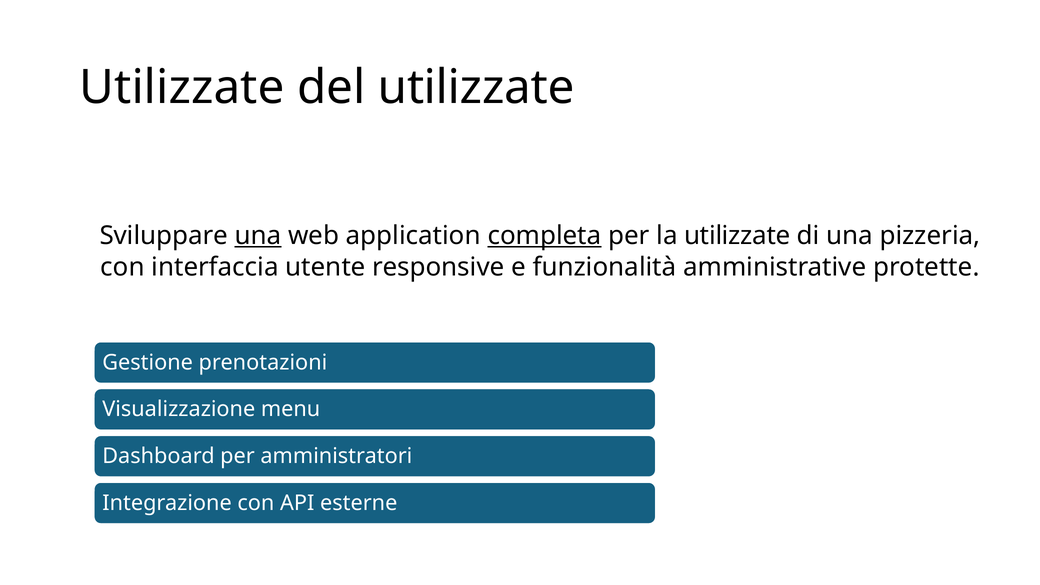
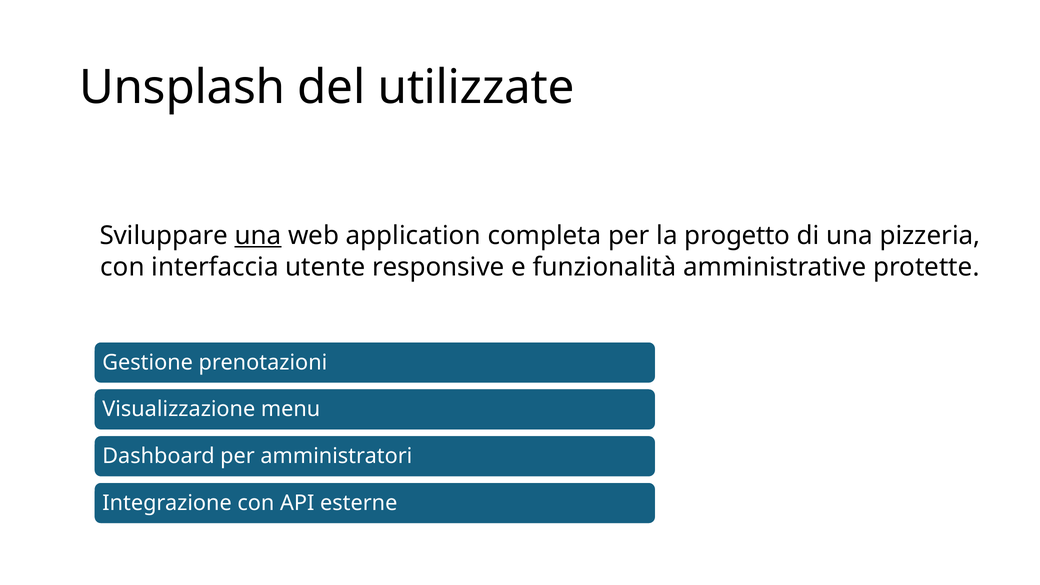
Utilizzate: Utilizzate -> Unsplash (182, 87)
completa underline: present -> none (544, 236)
la utilizzate: utilizzate -> progetto (737, 236)
